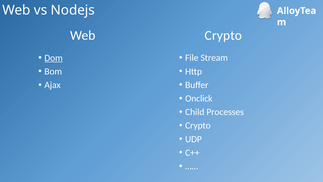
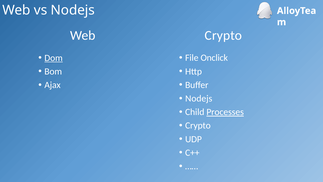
Stream: Stream -> Onclick (214, 58)
Onclick: Onclick -> Nodejs (199, 98)
Processes underline: none -> present (225, 112)
